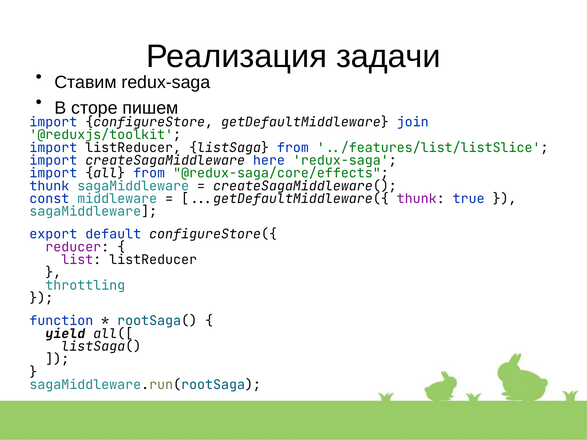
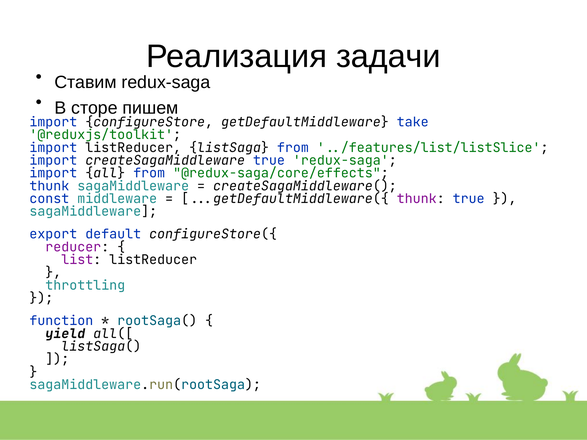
join: join -> take (413, 122)
createSagaMiddleware here: here -> true (269, 160)
